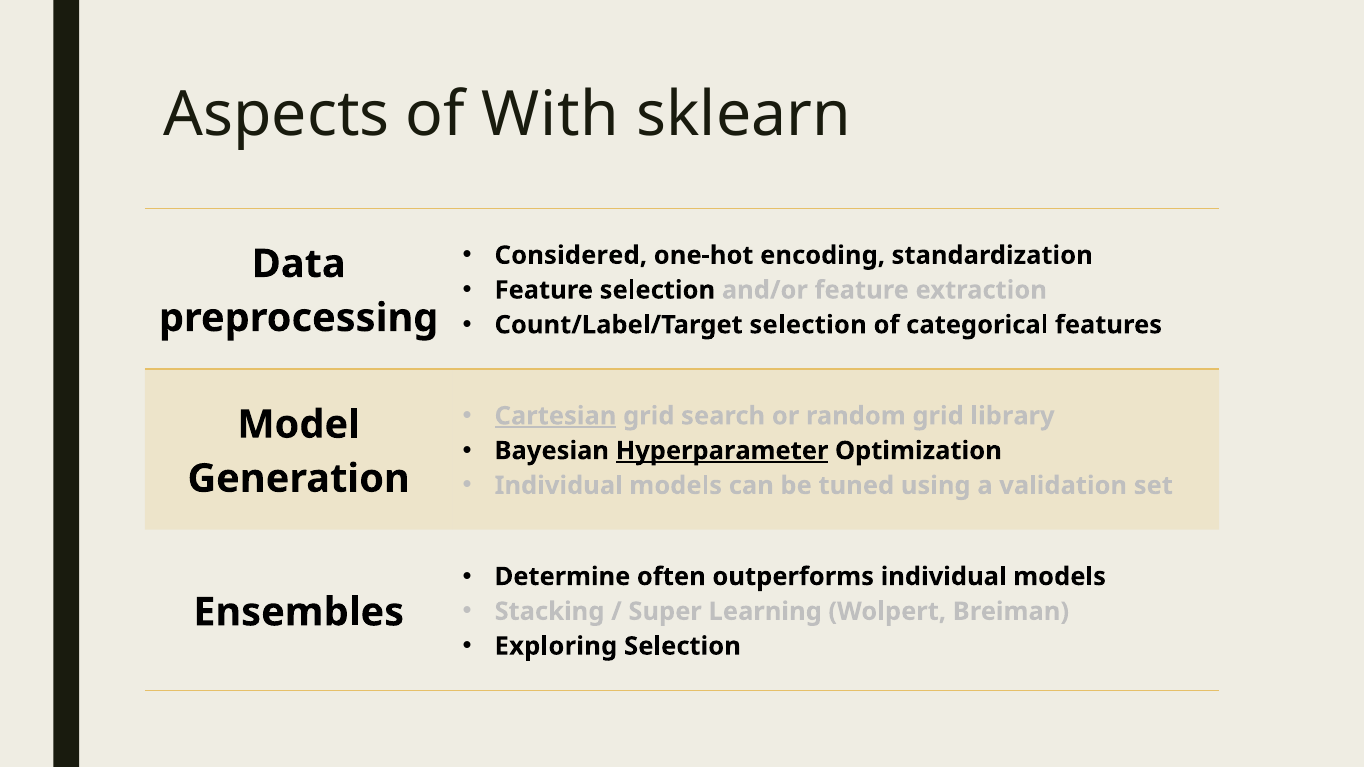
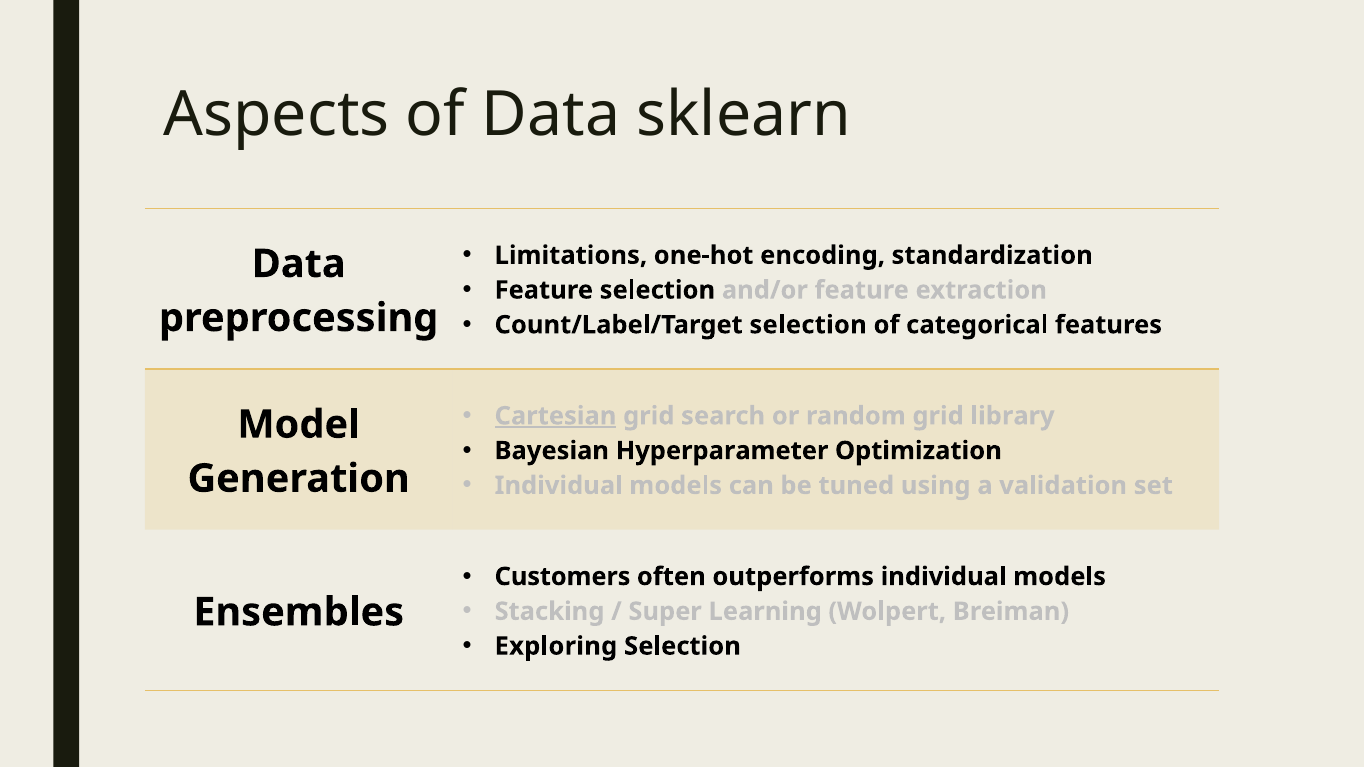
of With: With -> Data (551, 115)
Considered: Considered -> Limitations (571, 255)
Hyperparameter underline: present -> none (722, 451)
Determine: Determine -> Customers (563, 577)
